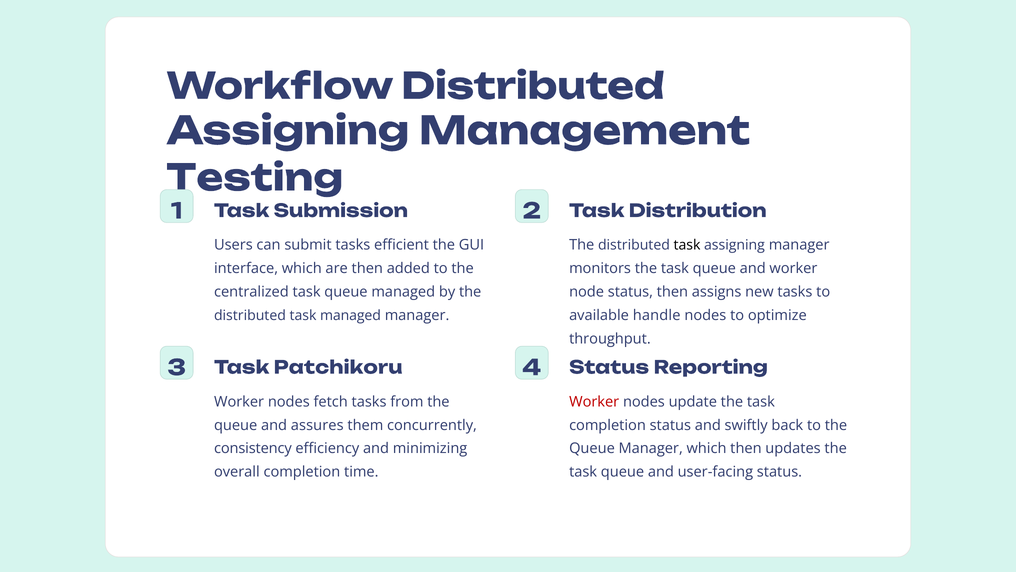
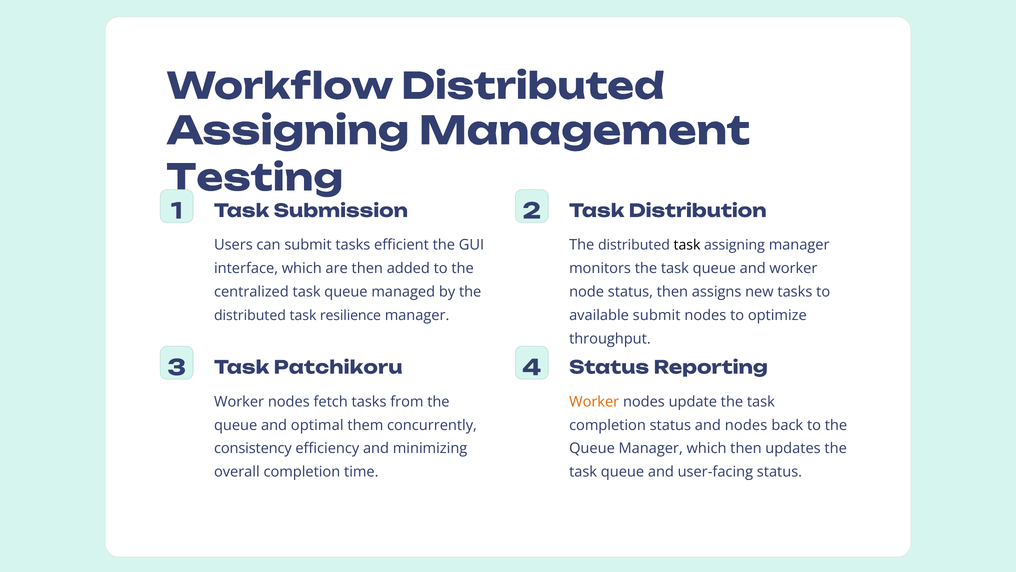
available handle: handle -> submit (657, 315)
task managed: managed -> resilience (350, 315)
Worker colour: red -> orange (594, 401)
assures: assures -> optimal (317, 425)
and swiftly: swiftly -> nodes (746, 425)
